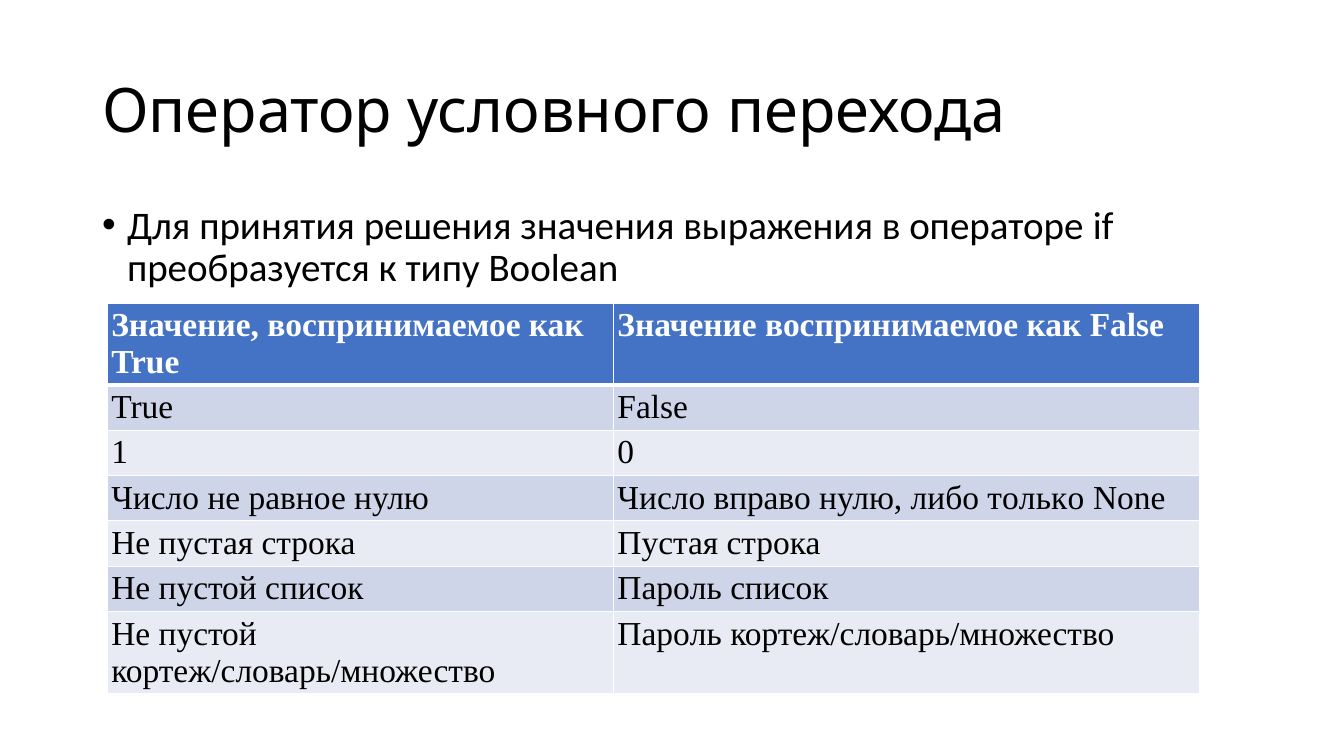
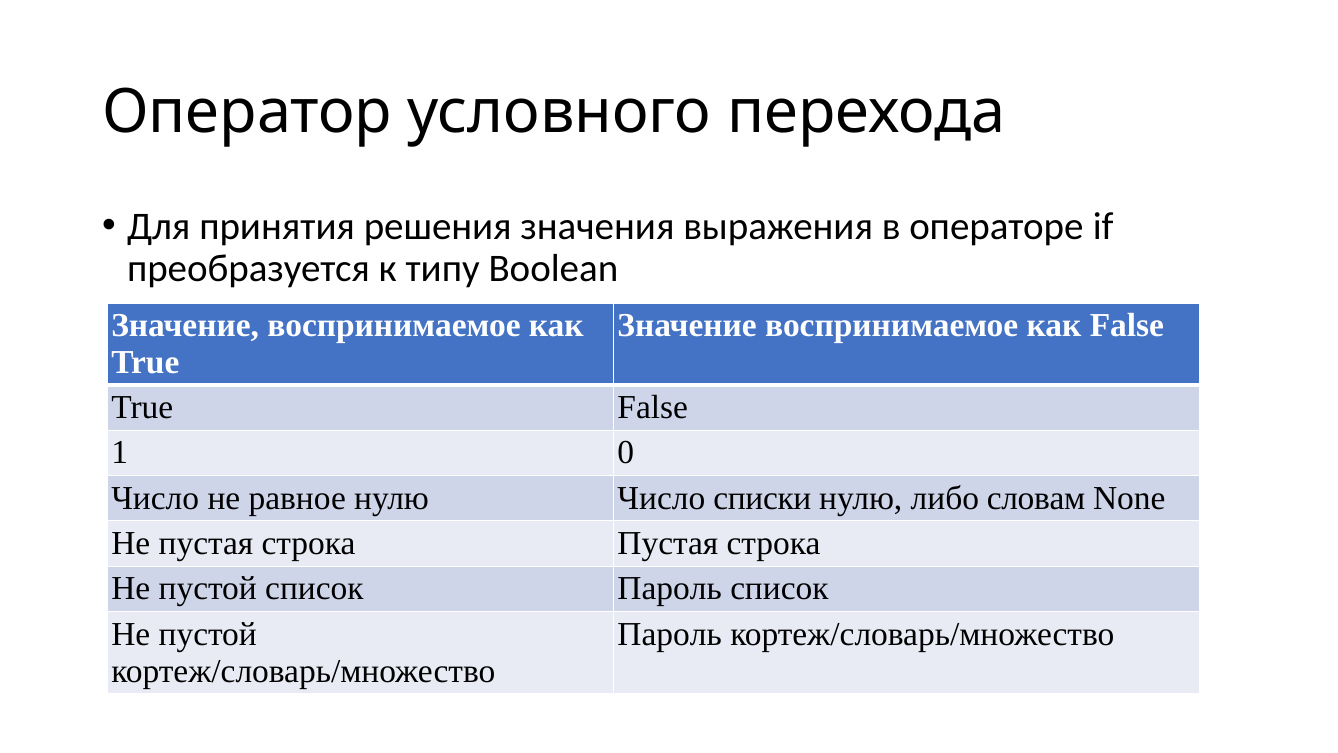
вправо: вправо -> списки (762, 498)
только: только -> словам (1036, 498)
